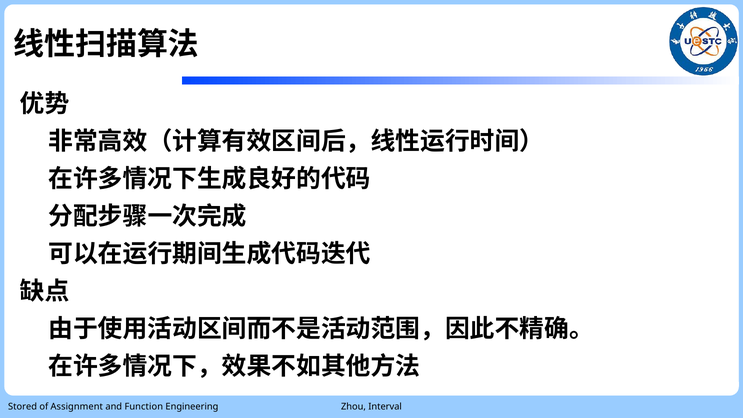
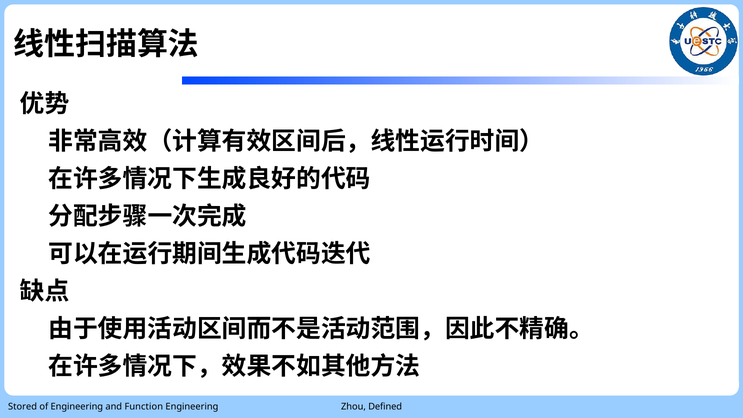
of Assignment: Assignment -> Engineering (77, 407)
Interval: Interval -> Defined (385, 407)
